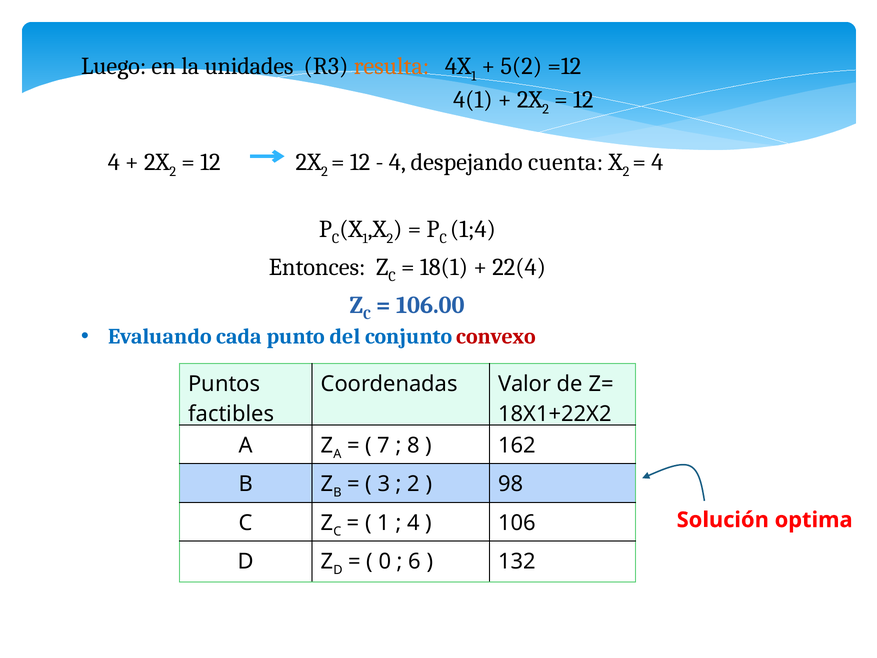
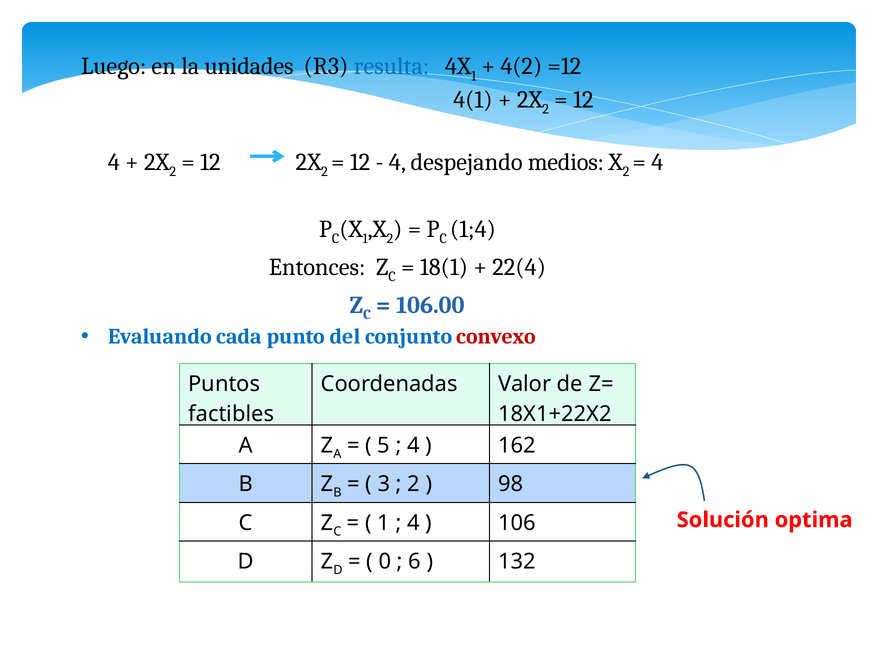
resulta colour: orange -> blue (392, 66)
5(2: 5(2 -> 4(2 (521, 66)
cuenta: cuenta -> medios (566, 162)
7: 7 -> 5 (384, 445)
8: 8 -> 4 (414, 445)
